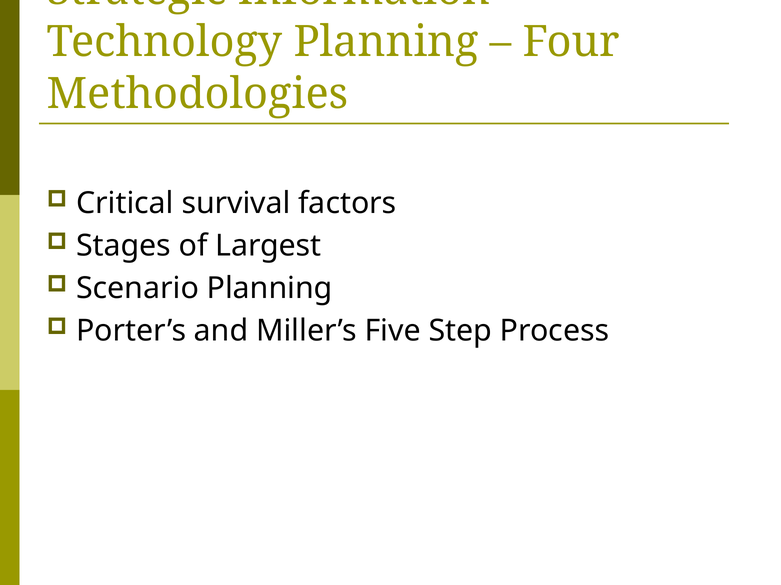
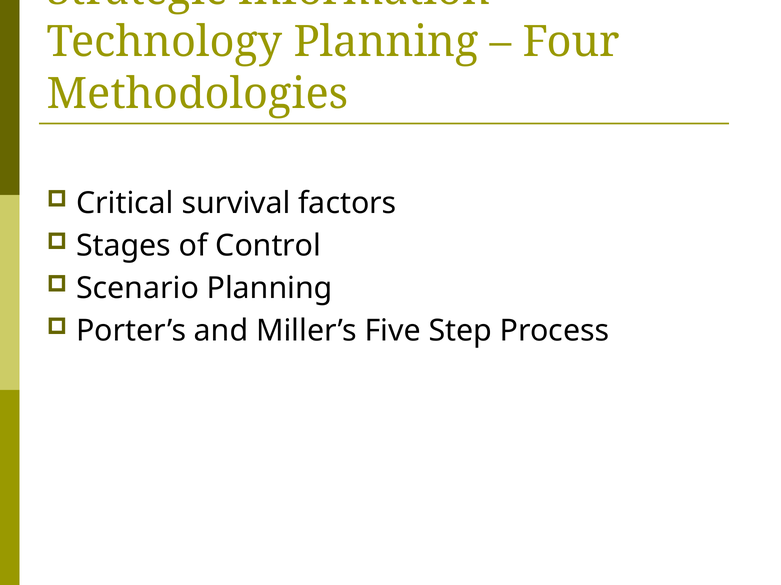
Largest: Largest -> Control (268, 246)
